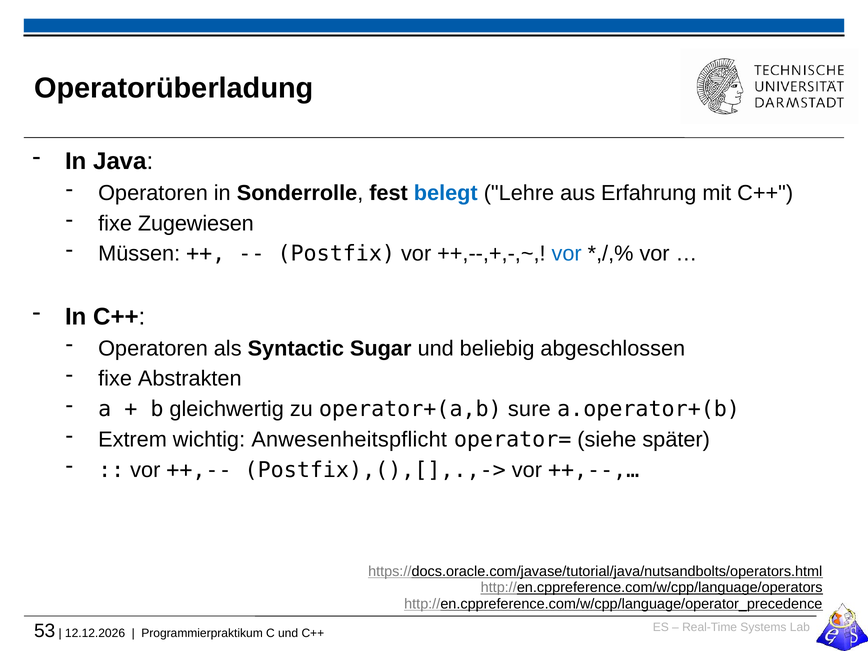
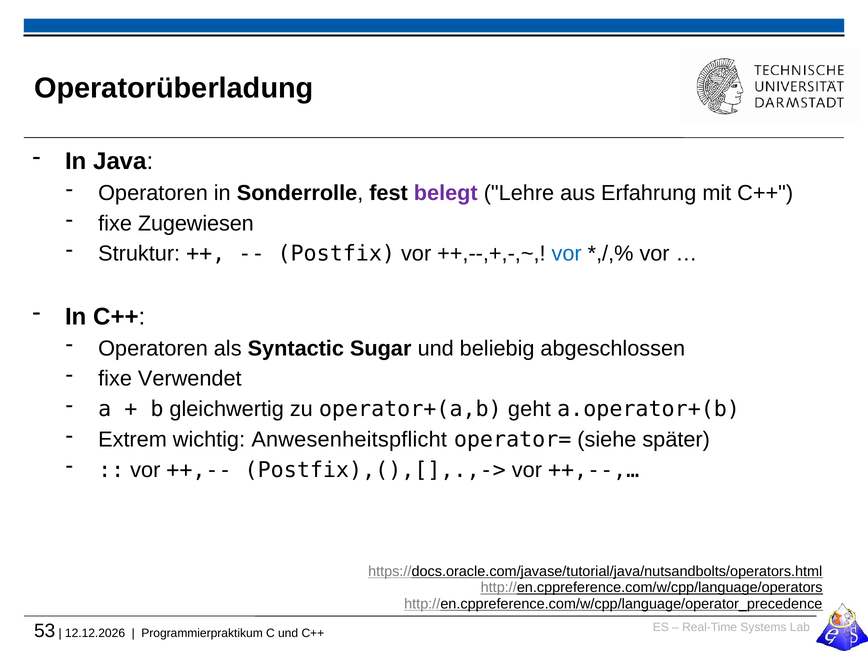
belegt colour: blue -> purple (446, 193)
Müssen: Müssen -> Struktur (139, 254)
Abstrakten: Abstrakten -> Verwendet (190, 379)
sure: sure -> geht (529, 409)
